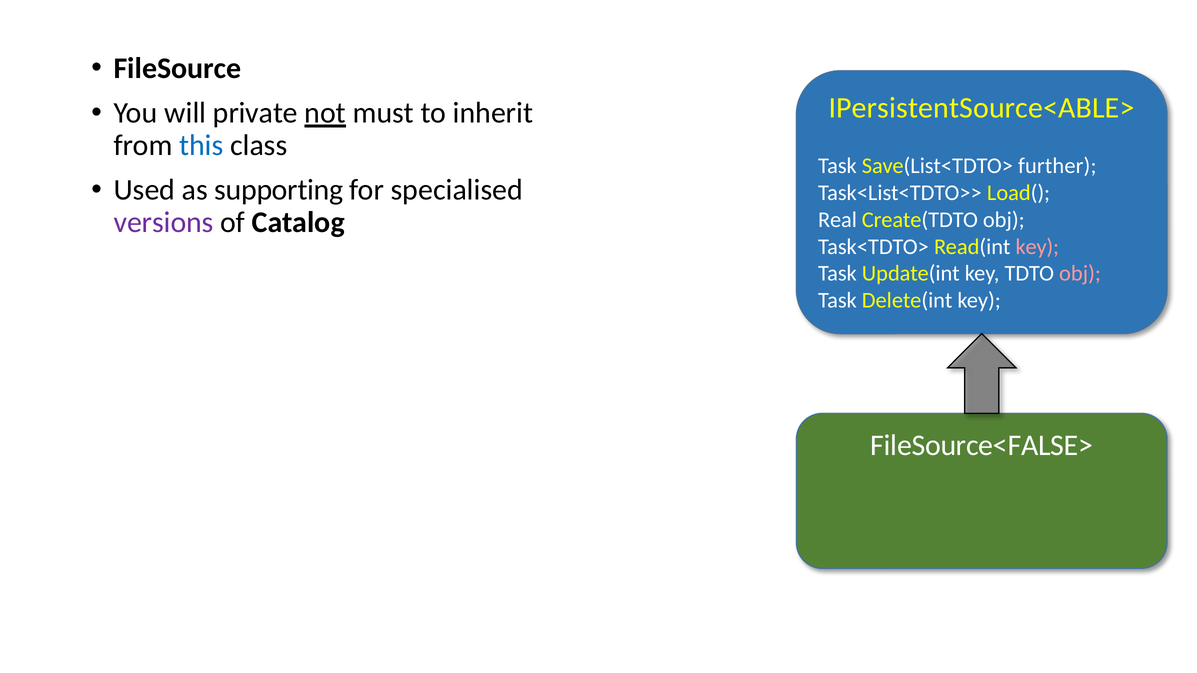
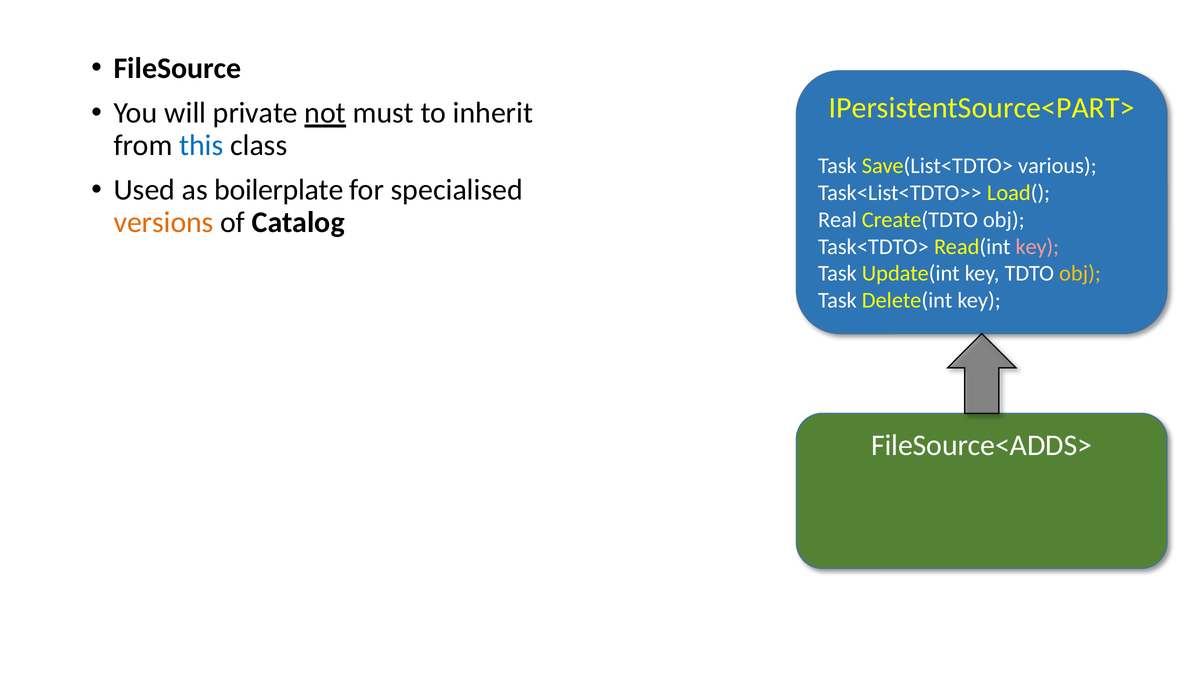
IPersistentSource<ABLE>: IPersistentSource<ABLE> -> IPersistentSource<PART> (982, 108)
further: further -> various (1057, 166)
supporting: supporting -> boilerplate (279, 190)
versions colour: purple -> orange (164, 222)
obj colour: pink -> yellow (1080, 274)
FileSource<FALSE>: FileSource<FALSE> -> FileSource<ADDS> (982, 446)
